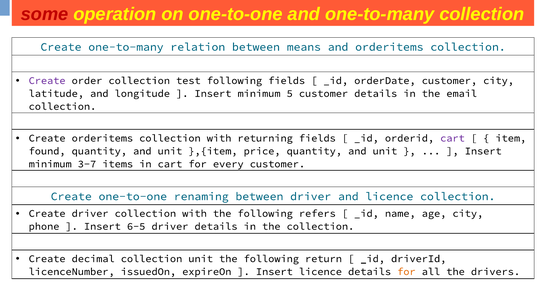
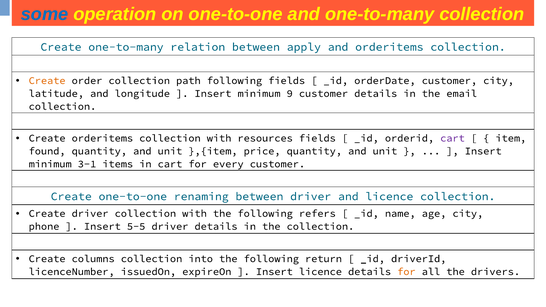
some colour: red -> blue (45, 14)
means: means -> apply (304, 47)
Create colour: purple -> orange (47, 81)
test: test -> path (188, 81)
5: 5 -> 9 (290, 94)
returning: returning -> resources (265, 138)
3-7: 3-7 -> 3-1 (87, 164)
6-5: 6-5 -> 5-5 (136, 226)
decimal: decimal -> columns (93, 259)
collection unit: unit -> into (201, 259)
